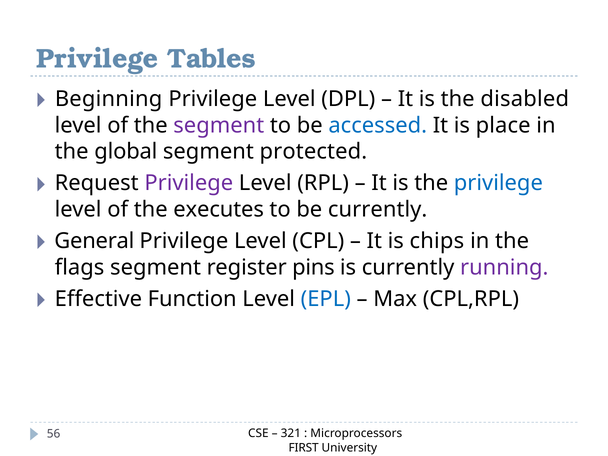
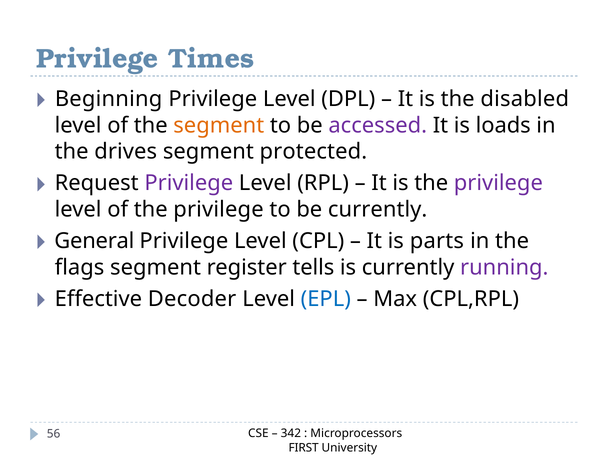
Tables: Tables -> Times (211, 59)
segment colour: purple -> orange (219, 125)
accessed colour: blue -> purple (378, 125)
place: place -> loads (503, 125)
global: global -> drives (126, 152)
privilege colour: blue -> purple (498, 183)
of the executes: executes -> privilege (218, 210)
chips: chips -> parts (437, 241)
pins: pins -> tells (313, 267)
Function: Function -> Decoder (192, 299)
321: 321 -> 342 (291, 434)
